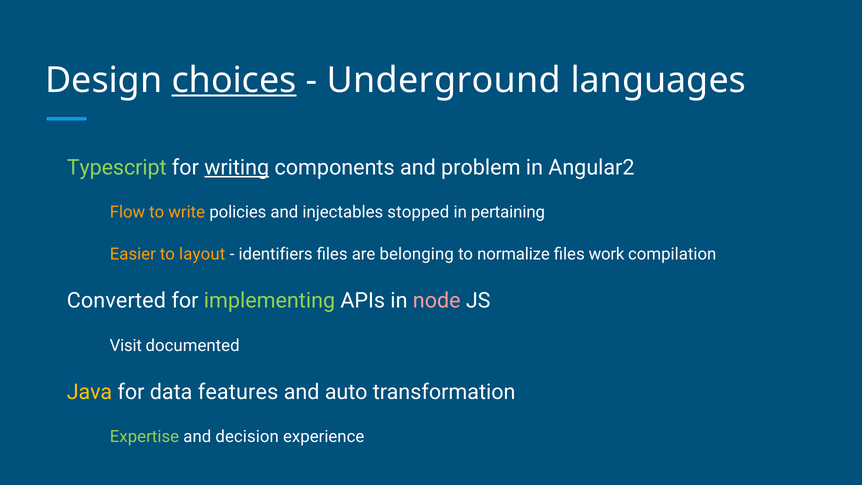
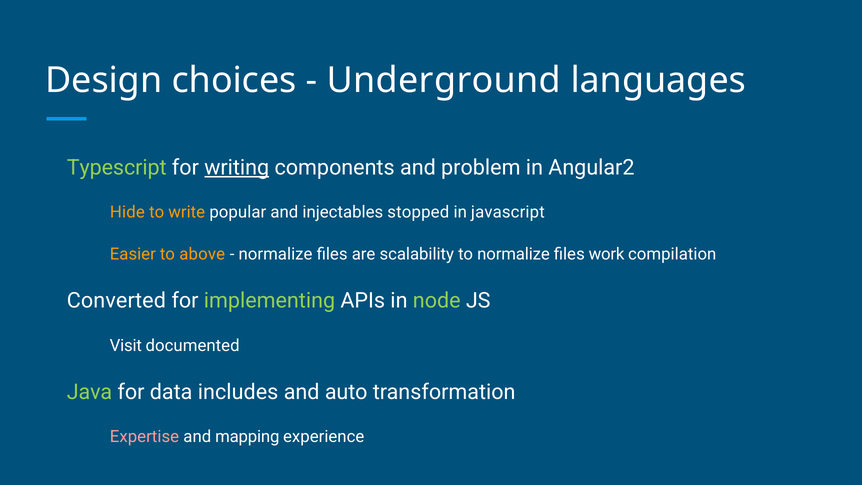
choices underline: present -> none (234, 80)
Flow: Flow -> Hide (127, 212)
policies: policies -> popular (238, 212)
pertaining: pertaining -> javascript (508, 212)
layout: layout -> above (202, 254)
identifiers: identifiers -> normalize (276, 254)
belonging: belonging -> scalability (417, 254)
node colour: pink -> light green (437, 301)
Java colour: yellow -> light green (89, 392)
features: features -> includes (238, 392)
Expertise colour: light green -> pink (144, 437)
decision: decision -> mapping (247, 437)
